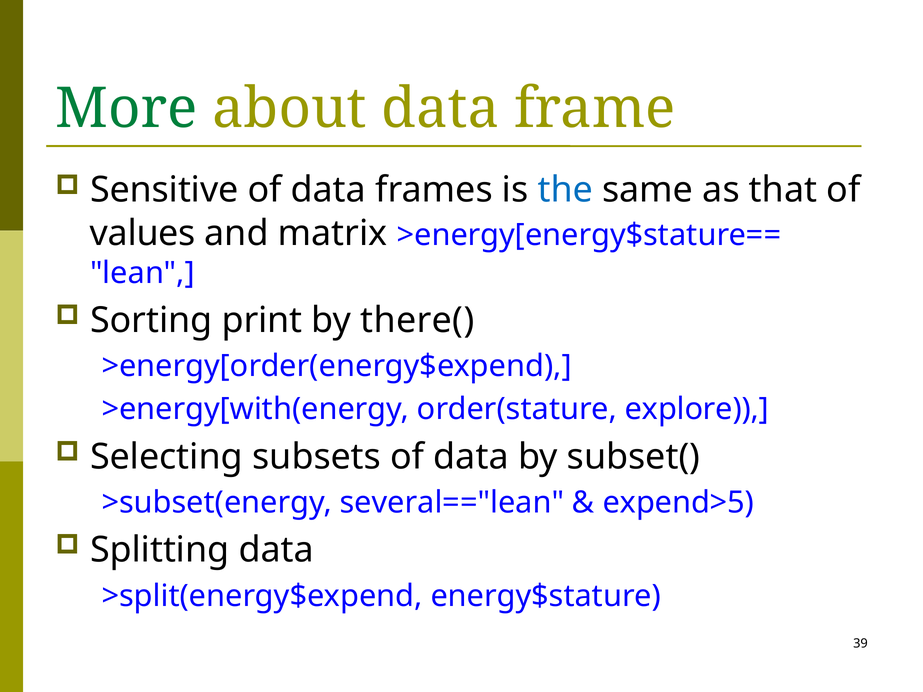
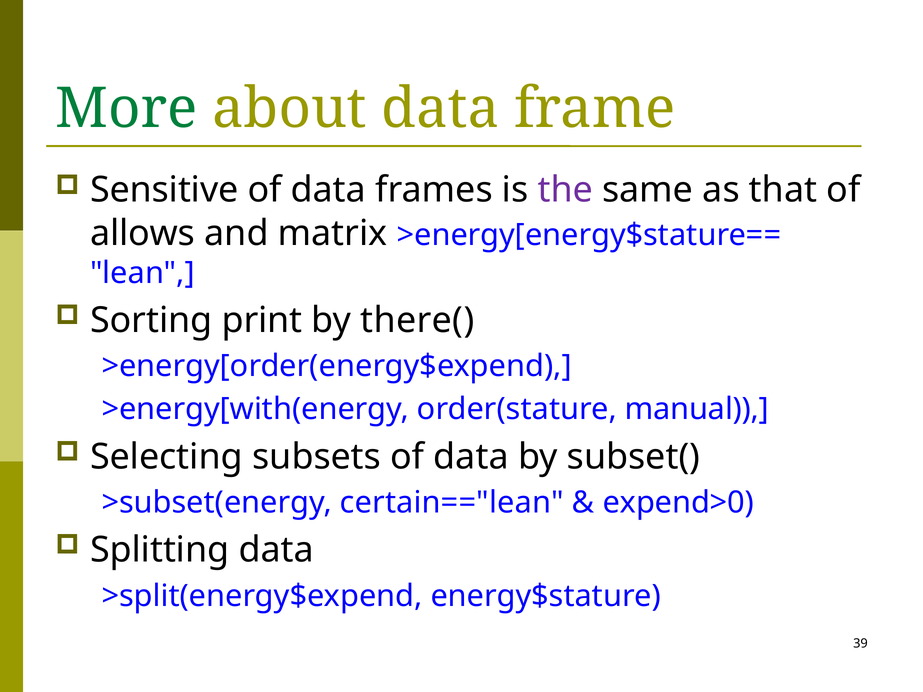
the colour: blue -> purple (565, 190)
values: values -> allows (143, 233)
explore: explore -> manual (697, 409)
several=="lean: several=="lean -> certain=="lean (452, 503)
expend>5: expend>5 -> expend>0 (678, 503)
